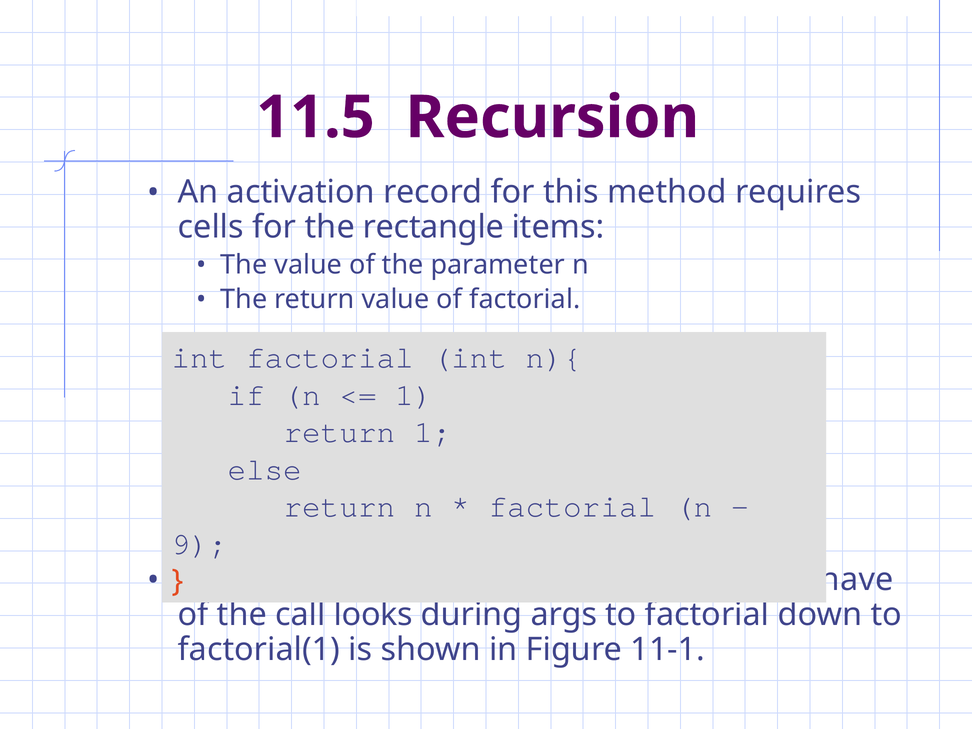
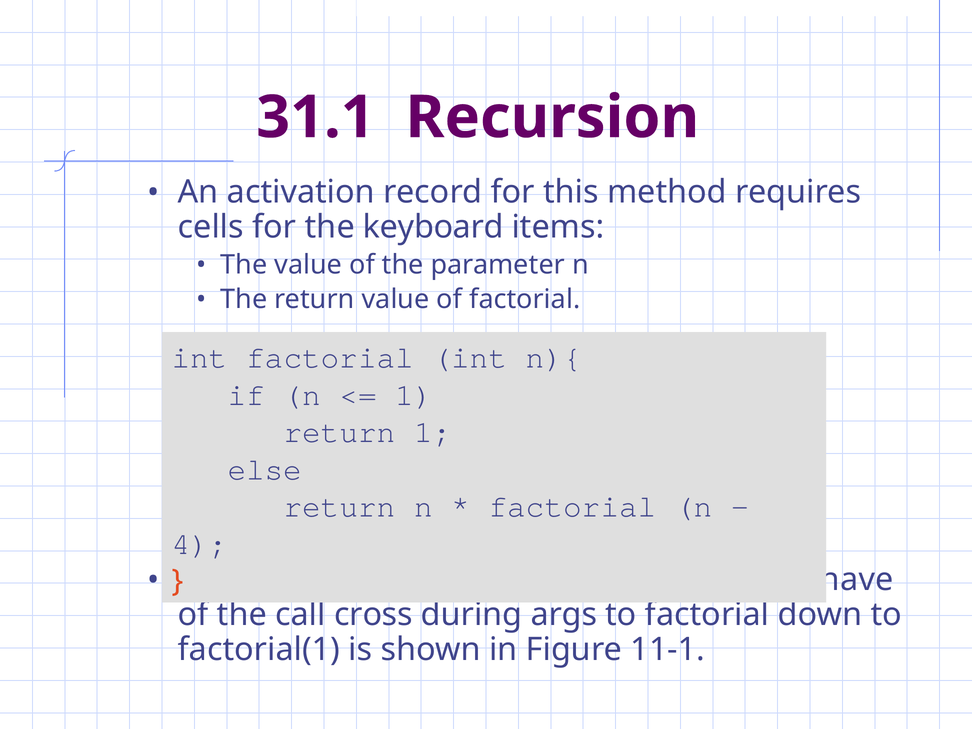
11.5: 11.5 -> 31.1 (315, 118)
rectangle: rectangle -> keyboard (433, 227)
9: 9 -> 4 (200, 544)
looks: looks -> cross (373, 615)
